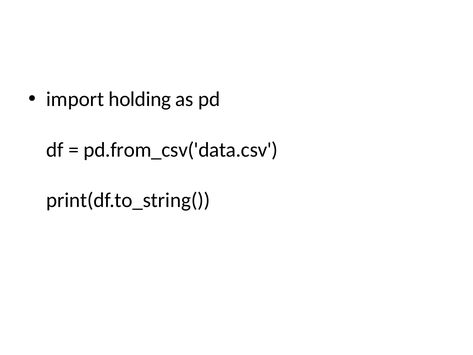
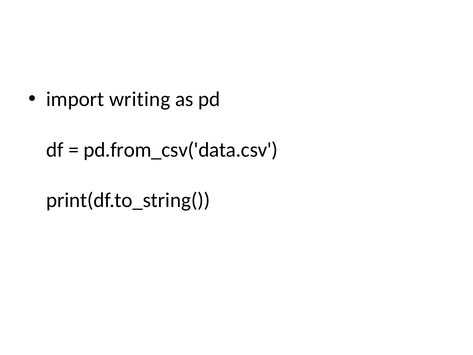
holding: holding -> writing (140, 99)
